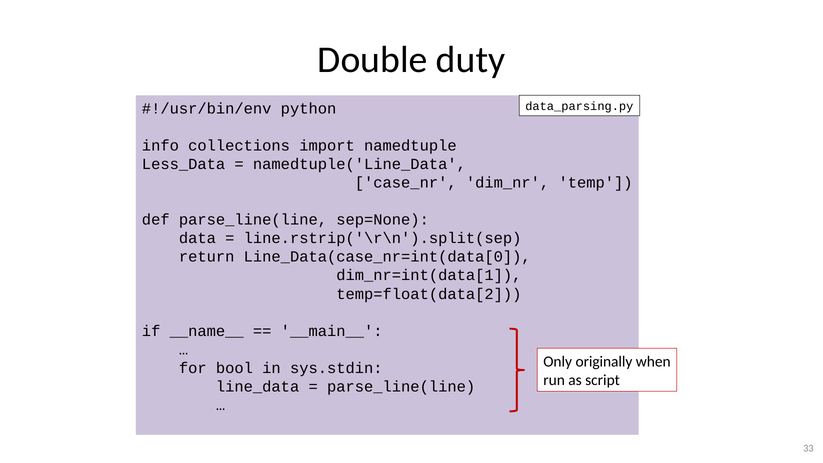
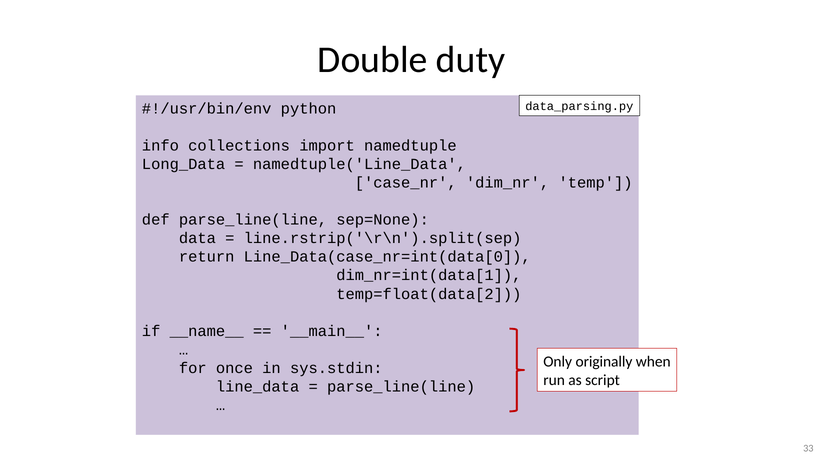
Less_Data: Less_Data -> Long_Data (184, 164)
bool: bool -> once (234, 368)
